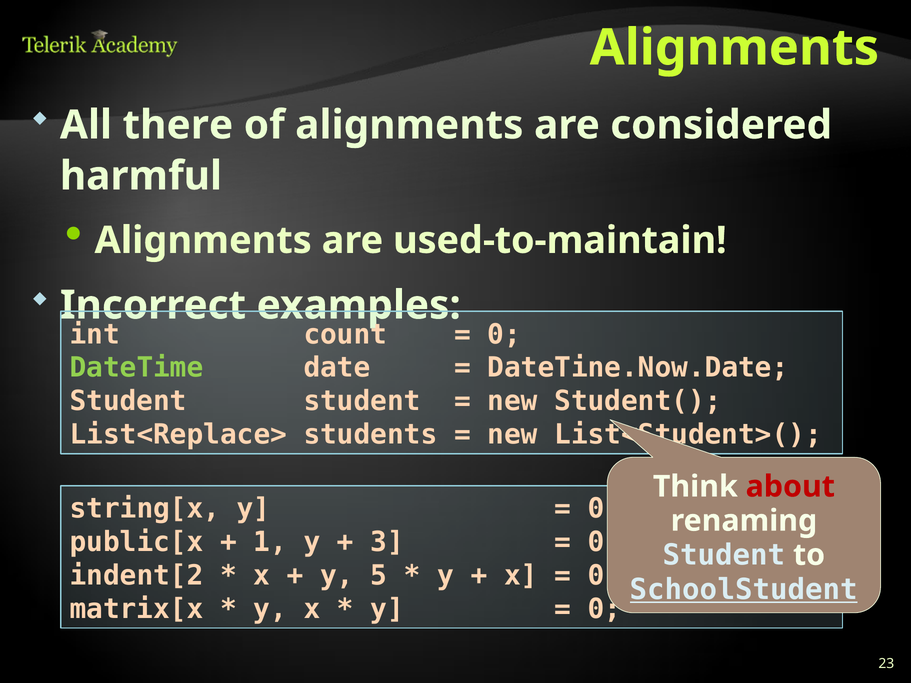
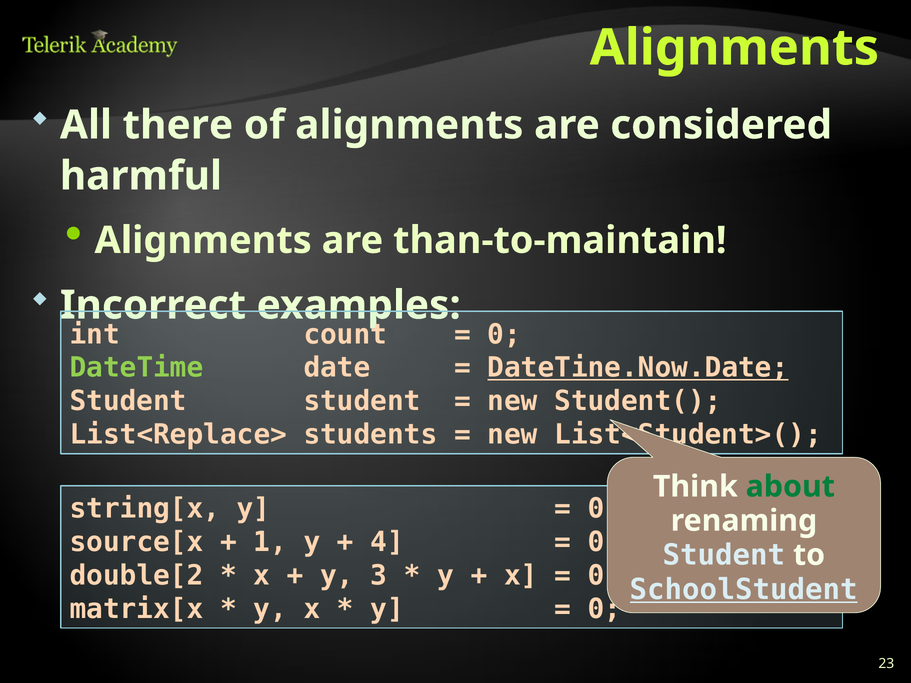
used-to-maintain: used-to-maintain -> than-to-maintain (560, 240)
DateTine.Now.Date underline: none -> present (638, 368)
about colour: red -> green (790, 487)
public[x: public[x -> source[x (137, 542)
3: 3 -> 4 (387, 542)
indent[2: indent[2 -> double[2 (137, 576)
5: 5 -> 3 (379, 576)
